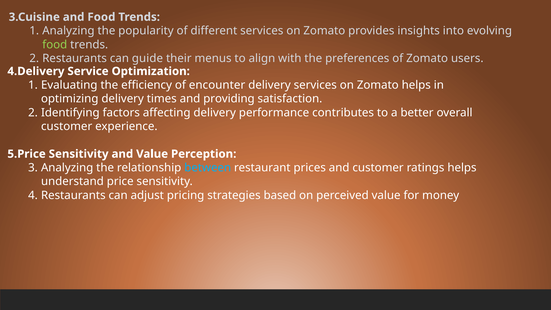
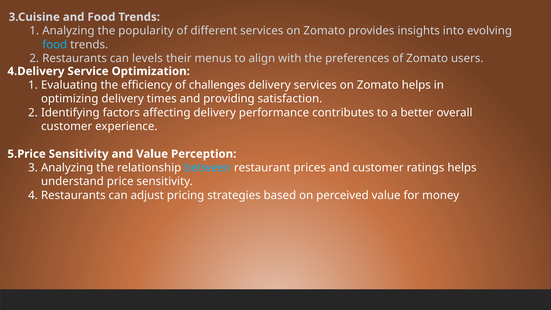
food colour: light green -> light blue (55, 45)
guide: guide -> levels (147, 58)
encounter: encounter -> challenges (217, 85)
